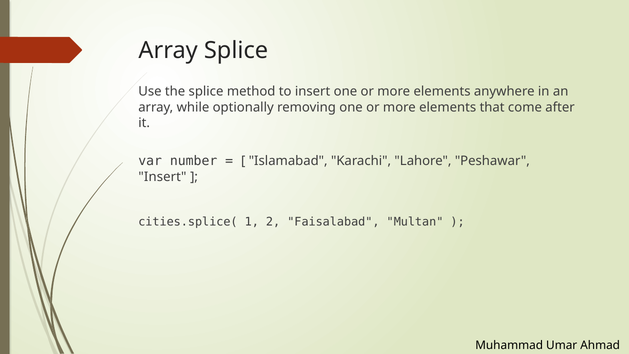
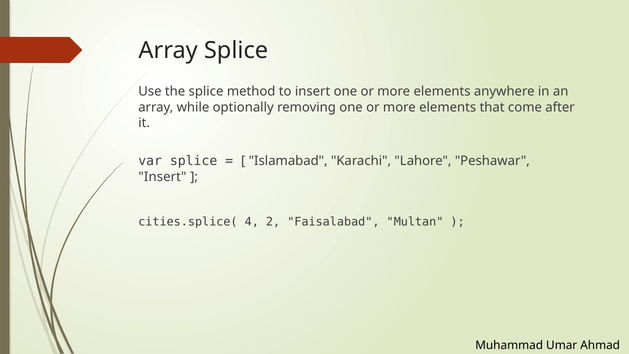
var number: number -> splice (194, 161)
1: 1 -> 4 (252, 222)
